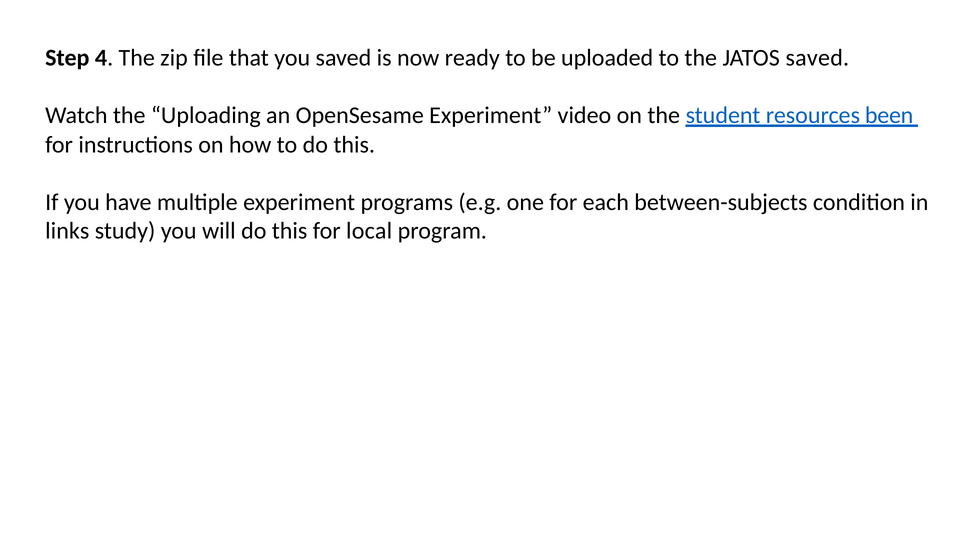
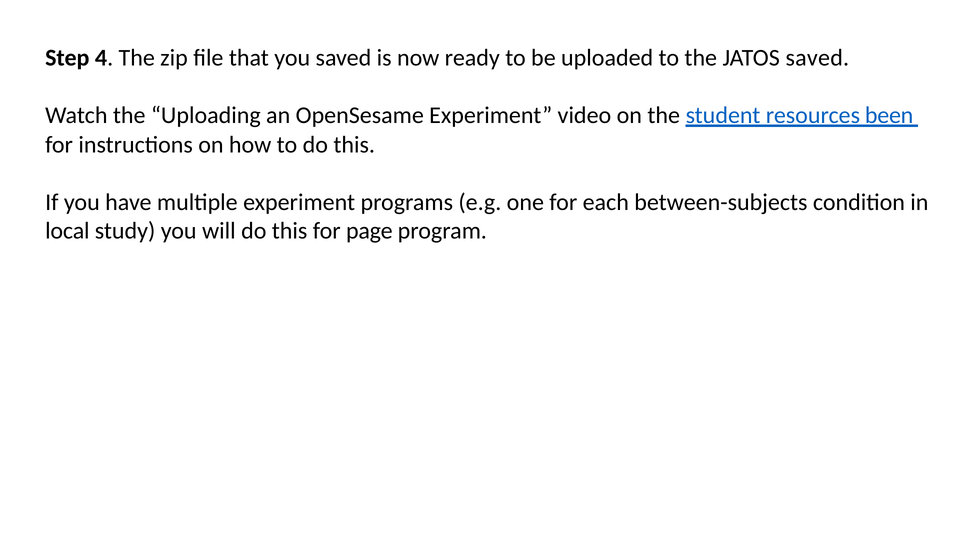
links: links -> local (67, 231)
local: local -> page (369, 231)
